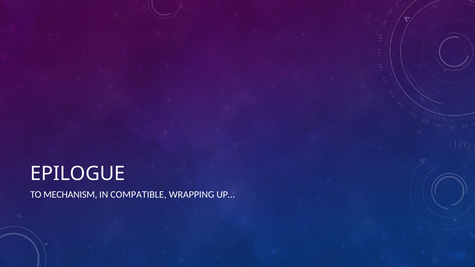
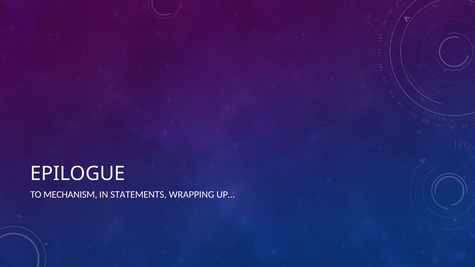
COMPATIBLE: COMPATIBLE -> STATEMENTS (138, 195)
